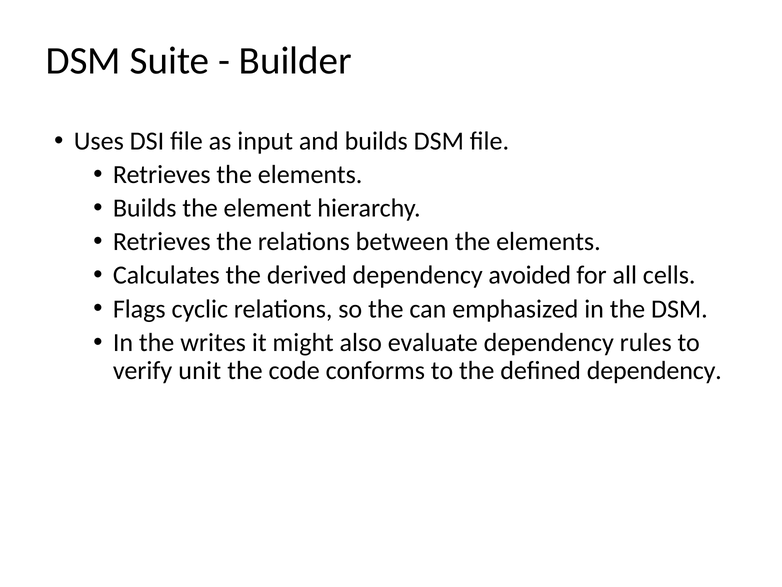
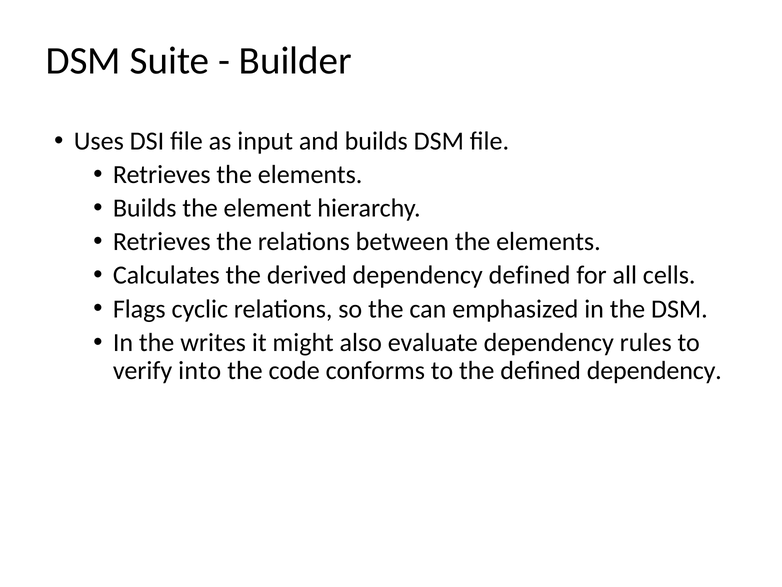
dependency avoided: avoided -> defined (530, 275)
unit: unit -> into (200, 370)
